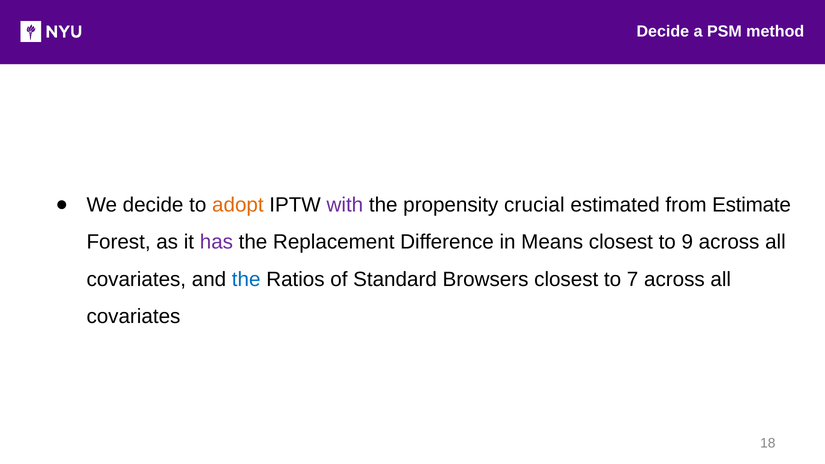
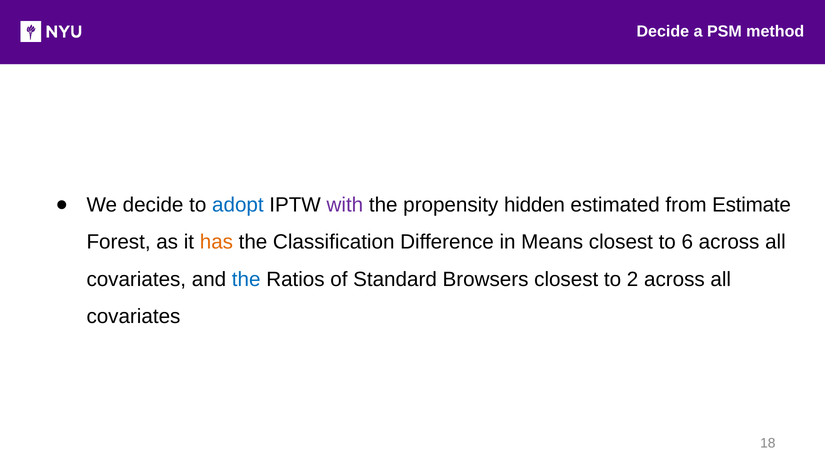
adopt colour: orange -> blue (238, 205)
crucial: crucial -> hidden (534, 205)
has colour: purple -> orange (216, 242)
Replacement: Replacement -> Classification (334, 242)
9: 9 -> 6 (687, 242)
7: 7 -> 2 (633, 279)
